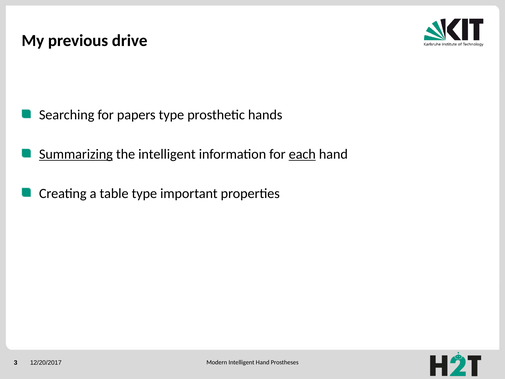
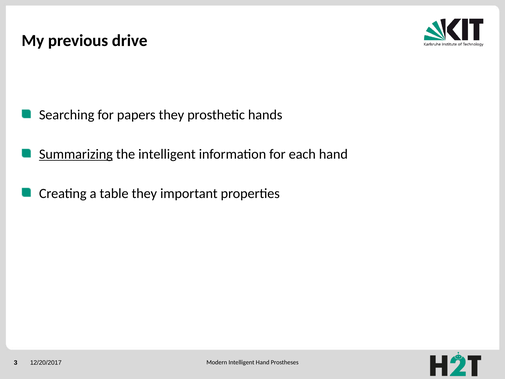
papers type: type -> they (171, 115)
each underline: present -> none (302, 154)
table type: type -> they (144, 193)
